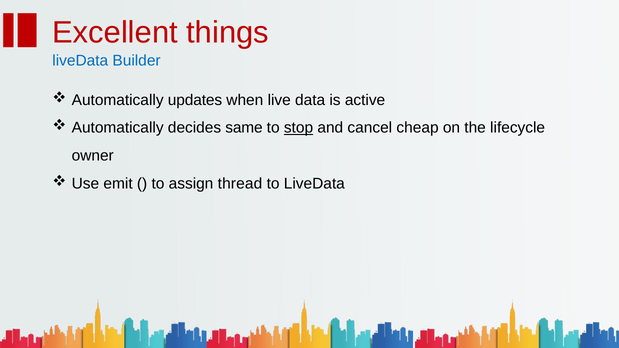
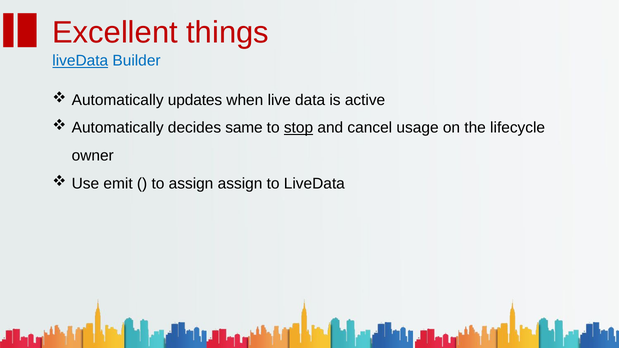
liveData underline: none -> present (80, 61)
cheap: cheap -> usage (418, 128)
assign thread: thread -> assign (240, 184)
